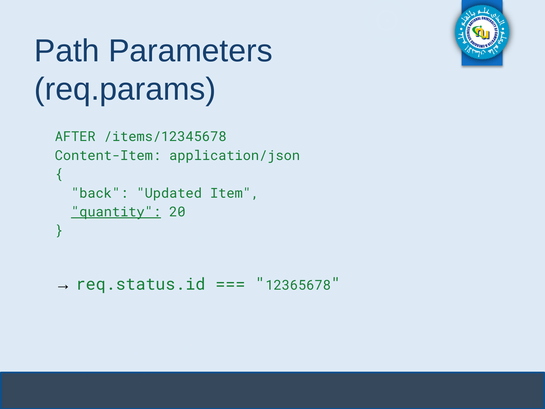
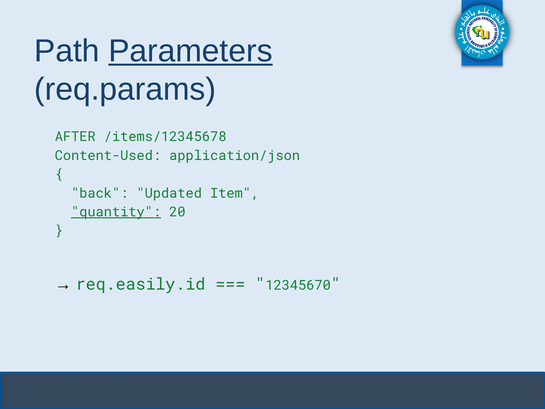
Parameters underline: none -> present (191, 51)
Content-Item: Content-Item -> Content-Used (108, 155)
req.status.id: req.status.id -> req.easily.id (141, 284)
12365678: 12365678 -> 12345670 (298, 285)
